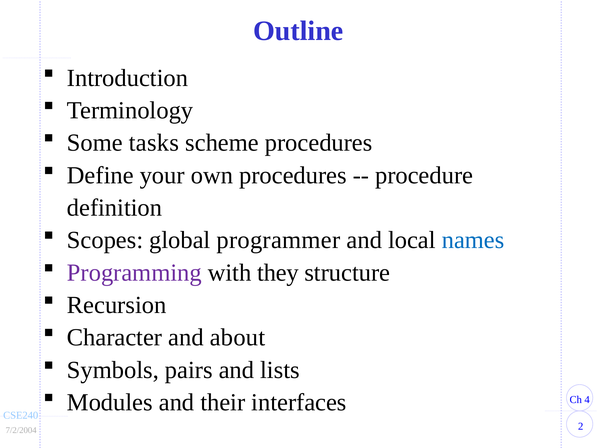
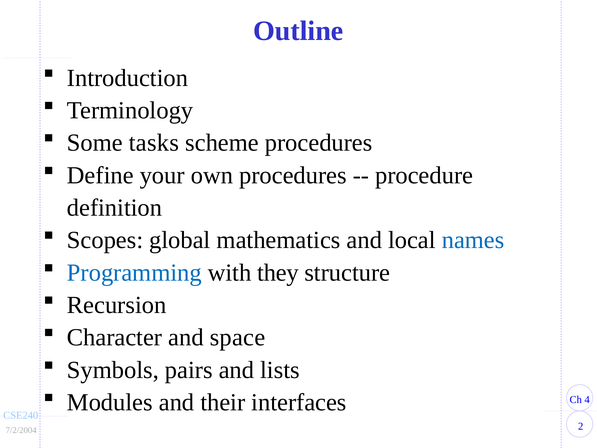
programmer: programmer -> mathematics (279, 240)
Programming colour: purple -> blue (134, 273)
about: about -> space (238, 337)
